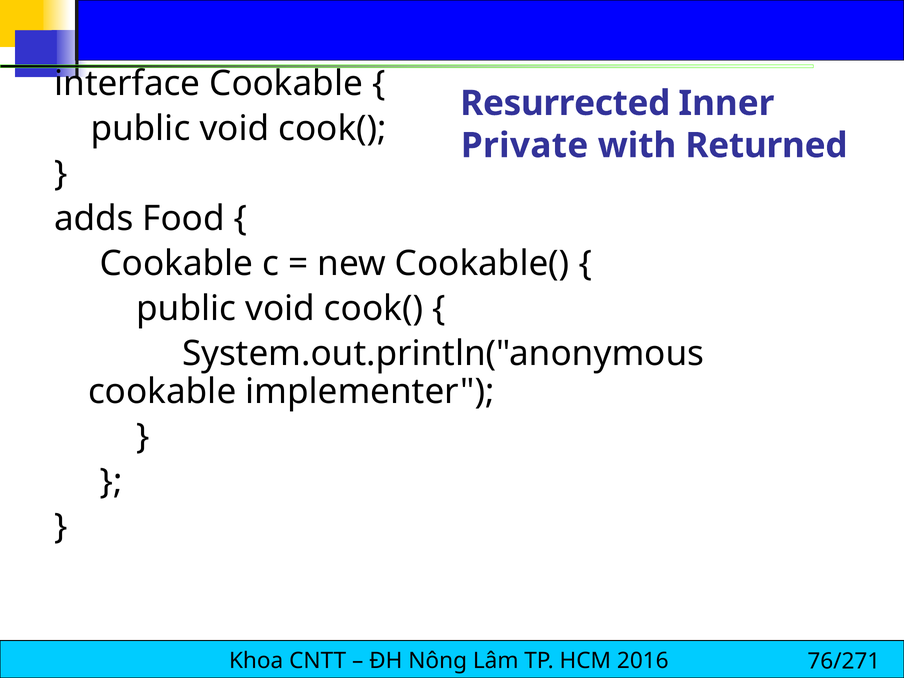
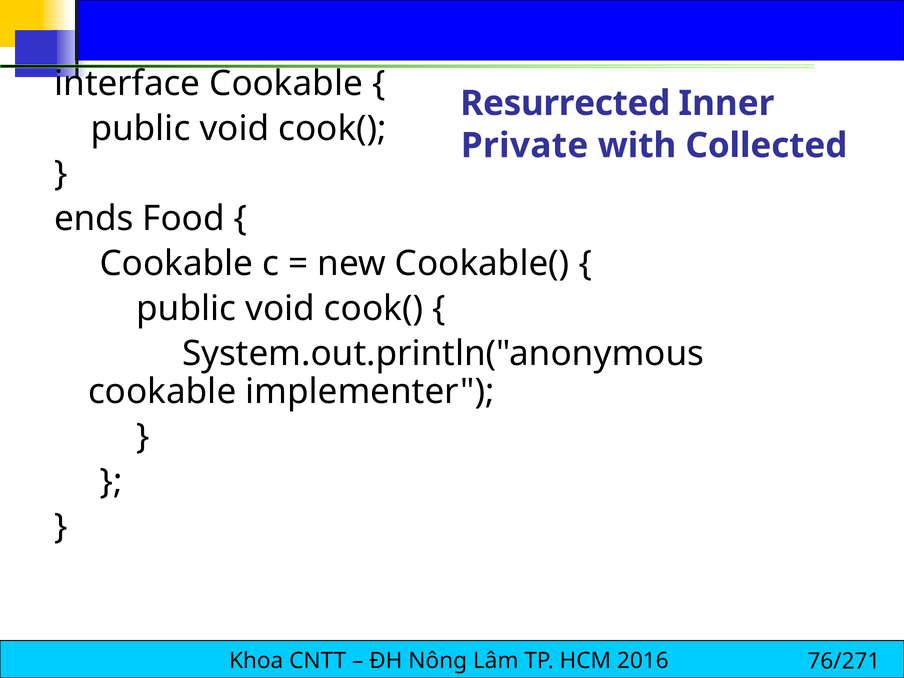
Returned: Returned -> Collected (766, 146)
adds: adds -> ends (94, 219)
